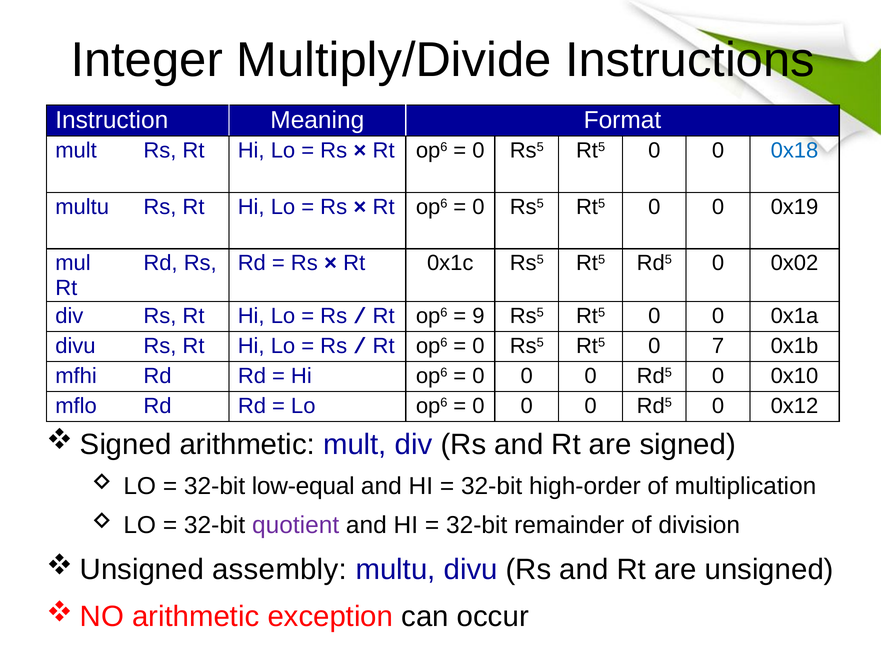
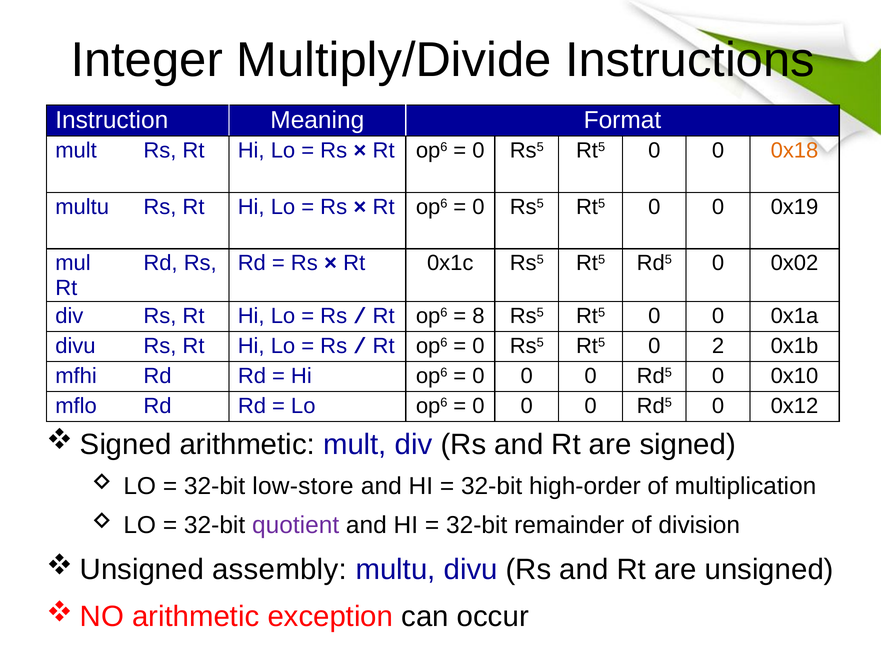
0x18 colour: blue -> orange (794, 151)
9: 9 -> 8 (478, 316)
7: 7 -> 2 (718, 346)
low-equal: low-equal -> low-store (303, 487)
